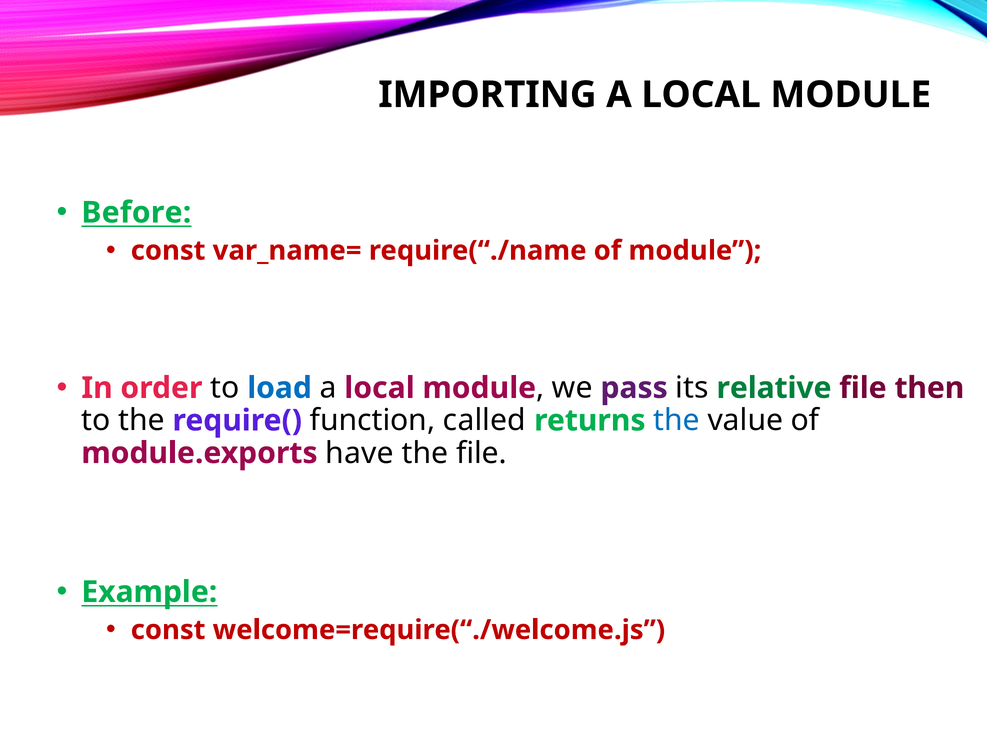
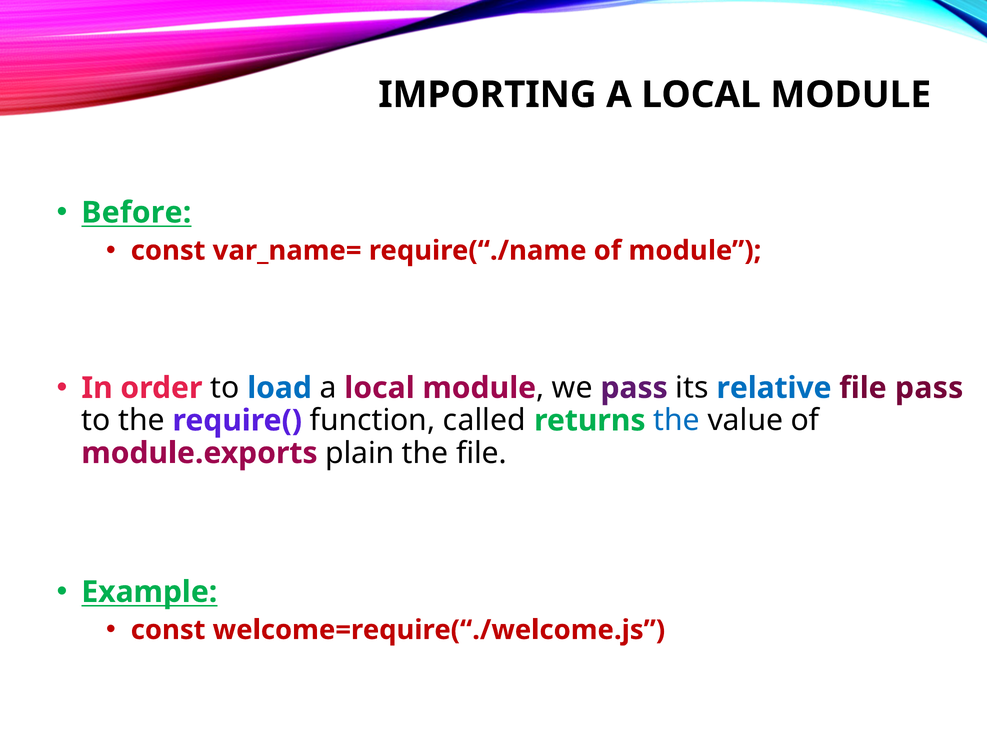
relative colour: green -> blue (774, 388)
file then: then -> pass (929, 388)
have: have -> plain (360, 453)
